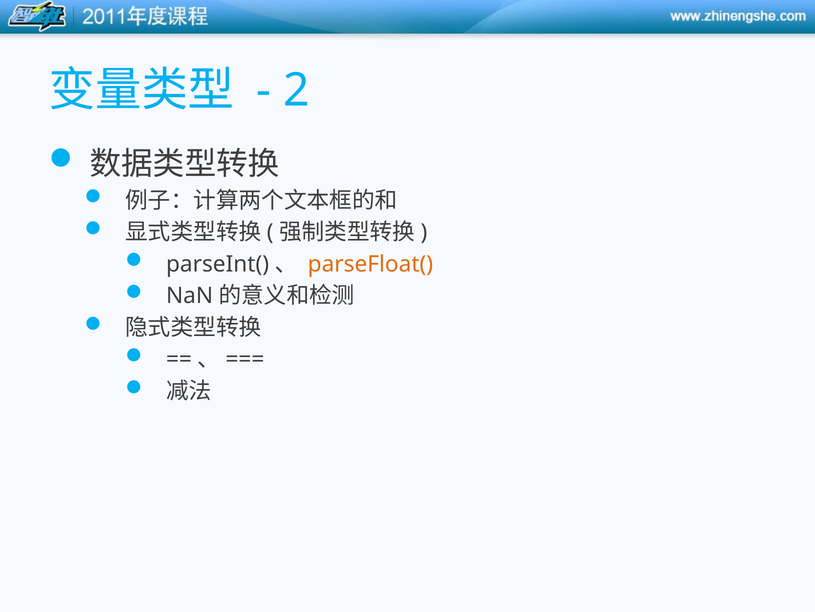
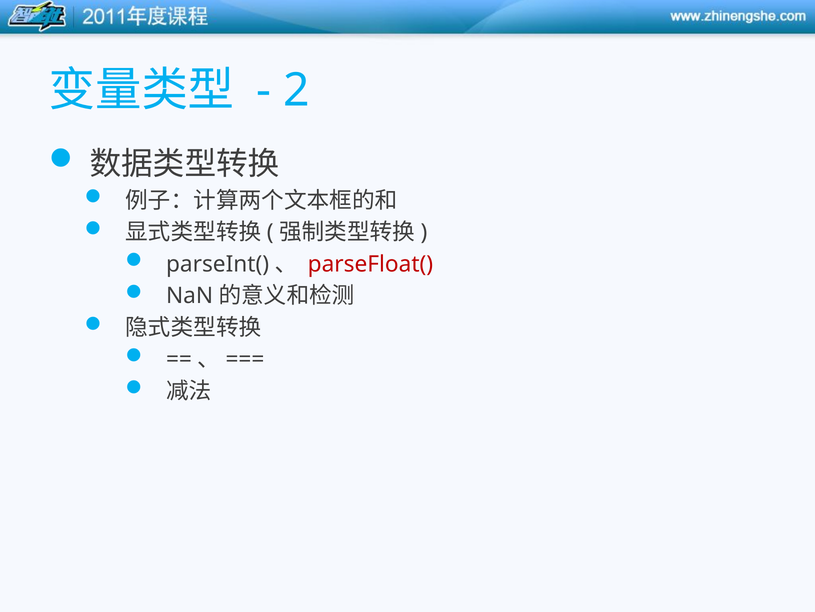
parseFloat( colour: orange -> red (370, 264)
